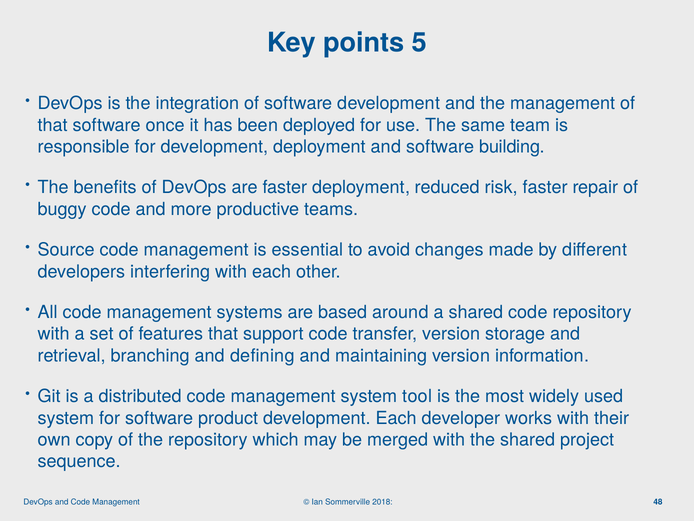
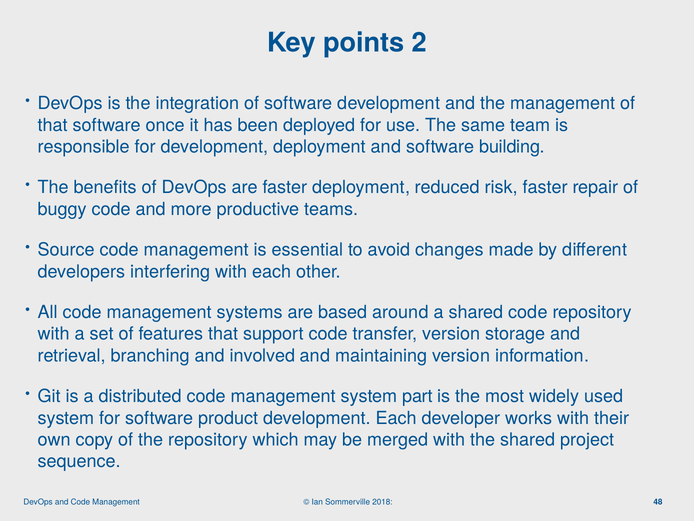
5: 5 -> 2 (419, 43)
defining: defining -> involved (263, 355)
tool: tool -> part (417, 396)
